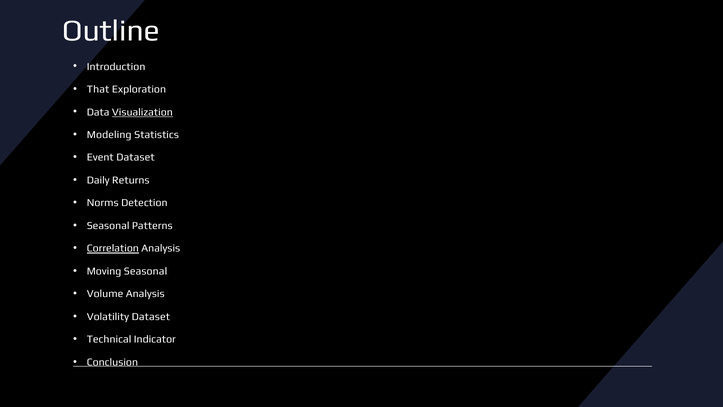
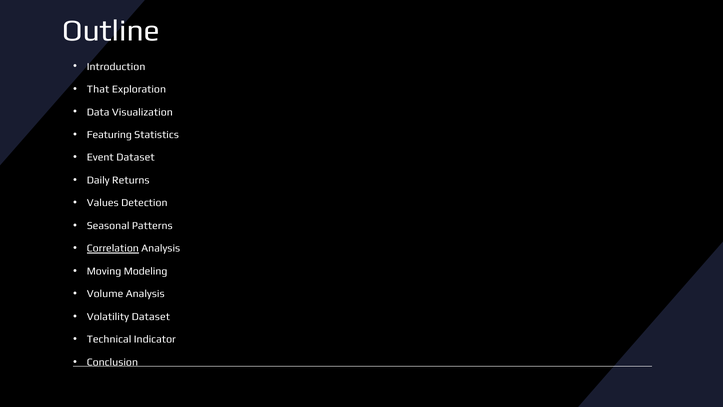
Visualization underline: present -> none (142, 112)
Modeling: Modeling -> Featuring (109, 135)
Norms: Norms -> Values (103, 203)
Moving Seasonal: Seasonal -> Modeling (146, 271)
